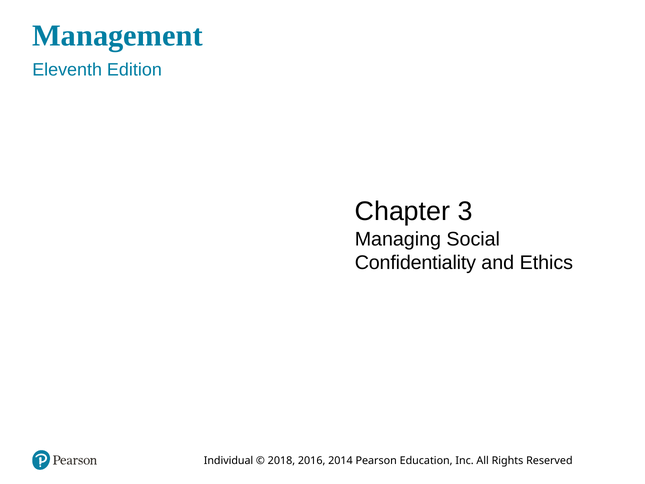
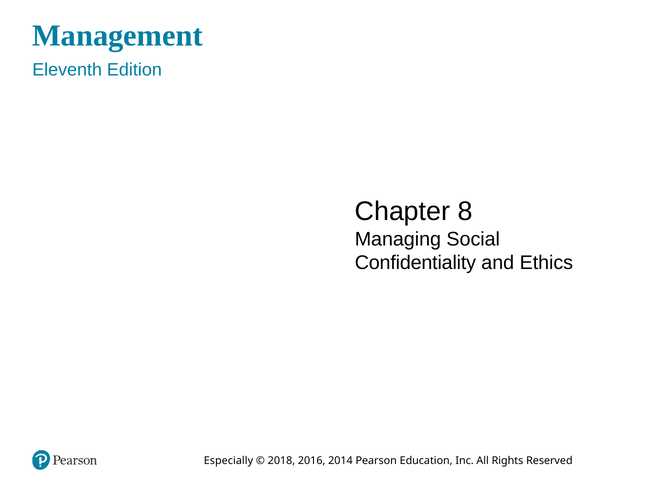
3: 3 -> 8 (465, 211)
Individual: Individual -> Especially (228, 461)
